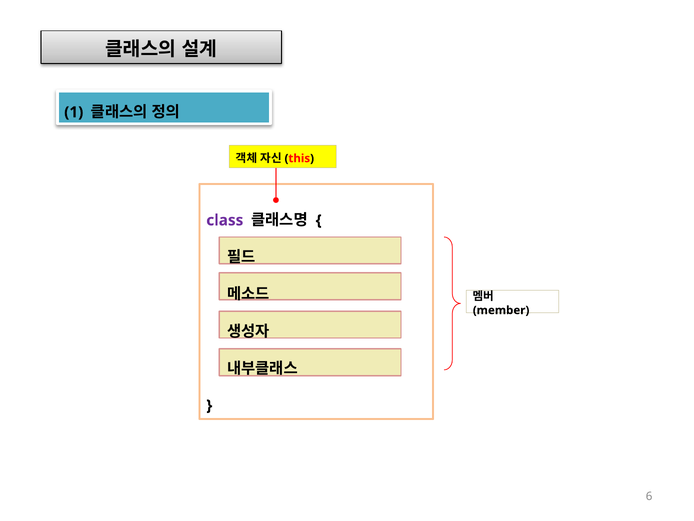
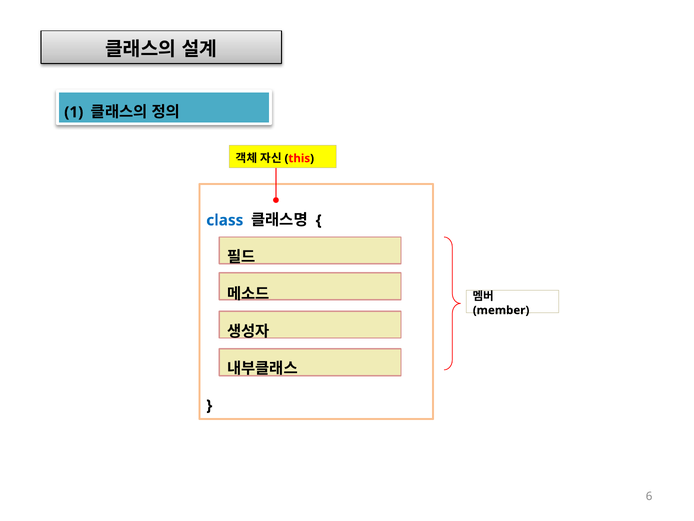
class colour: purple -> blue (225, 220)
